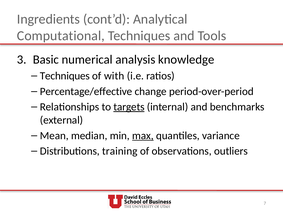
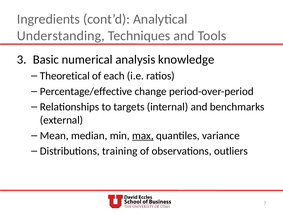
Computational: Computational -> Understanding (61, 36)
Techniques: Techniques -> Theoretical (65, 76)
with: with -> each (114, 76)
targets underline: present -> none (129, 106)
